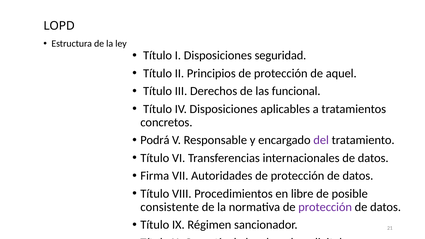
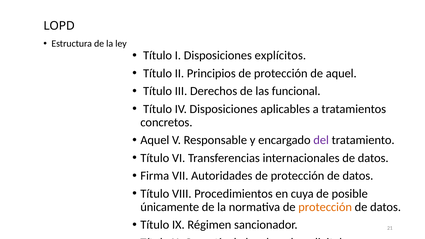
seguridad: seguridad -> explícitos (280, 56)
Podrá: Podrá -> Aquel (155, 140)
libre: libre -> cuya (302, 194)
consistente: consistente -> únicamente (170, 207)
protección colour: purple -> orange (325, 207)
